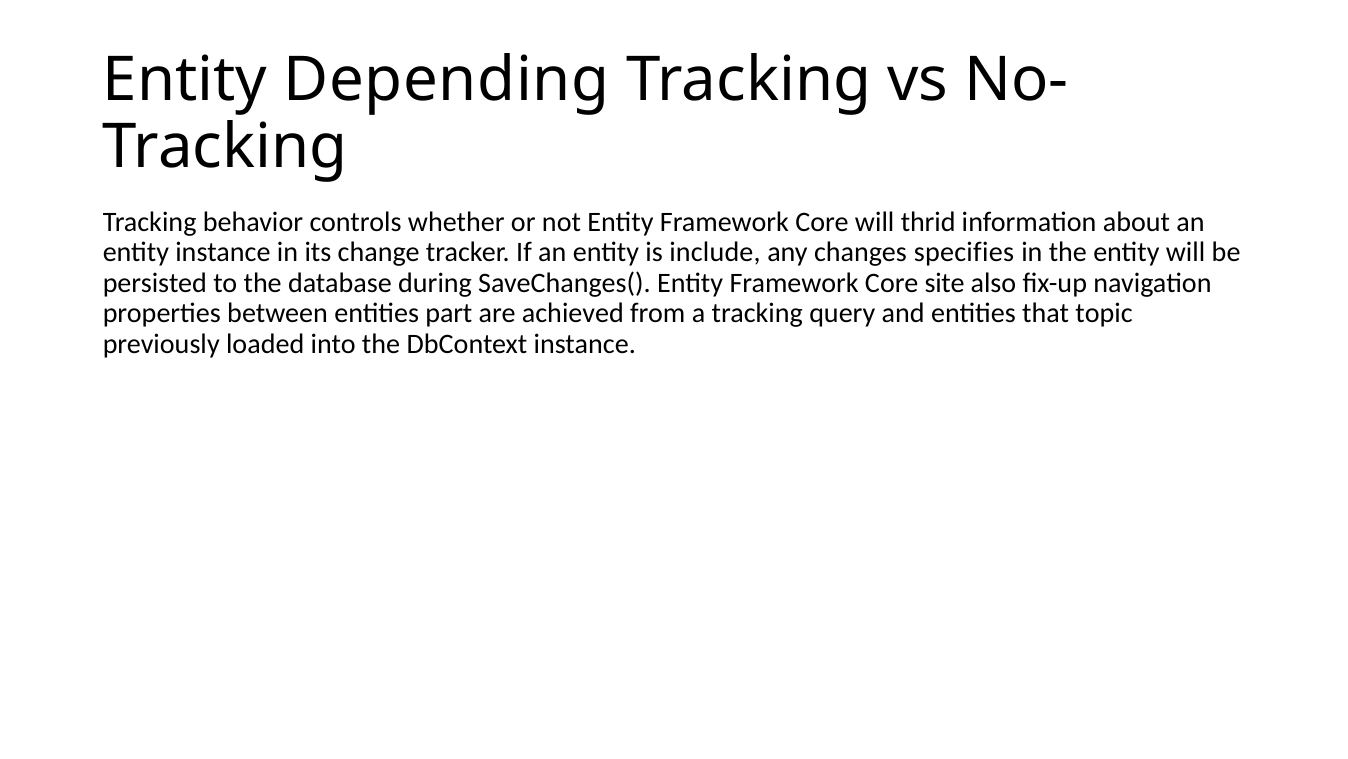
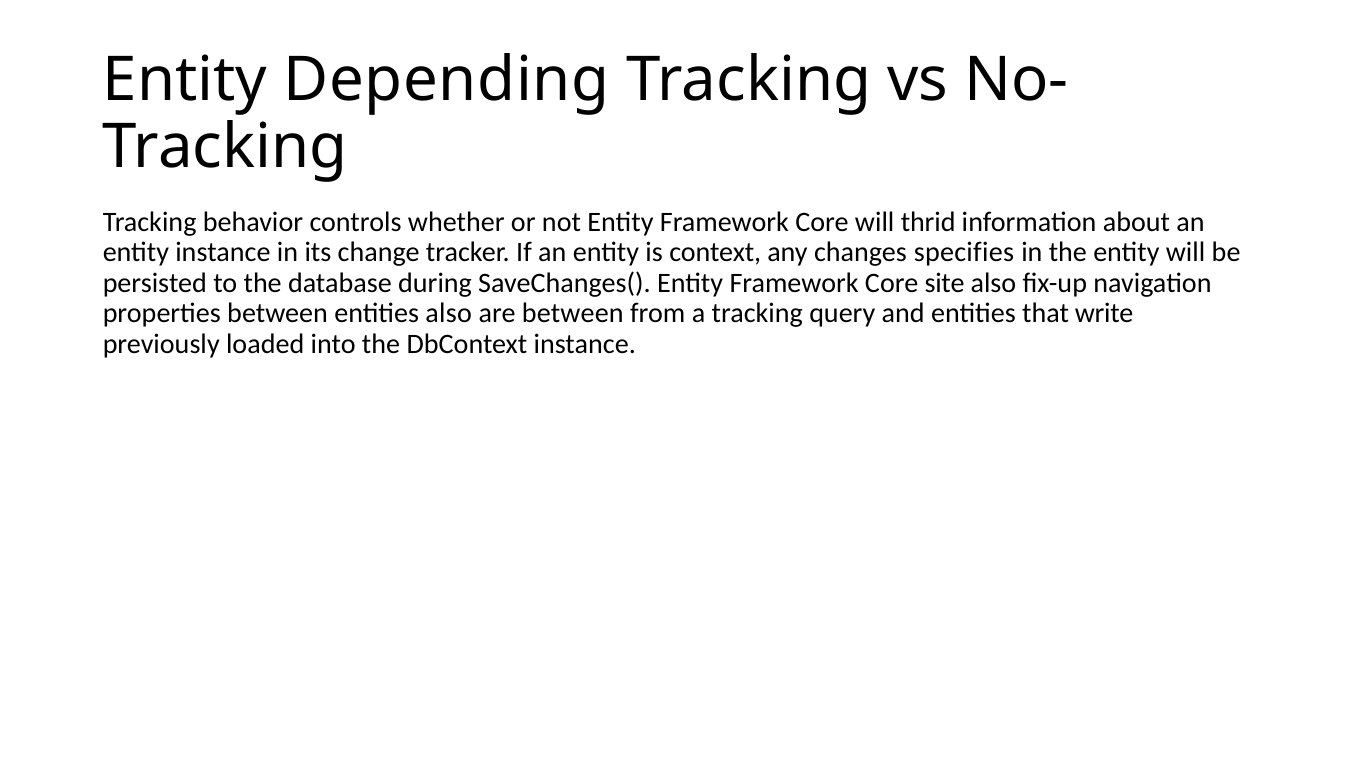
include: include -> context (715, 252)
entities part: part -> also (449, 313)
are achieved: achieved -> between (573, 313)
topic: topic -> write (1104, 313)
